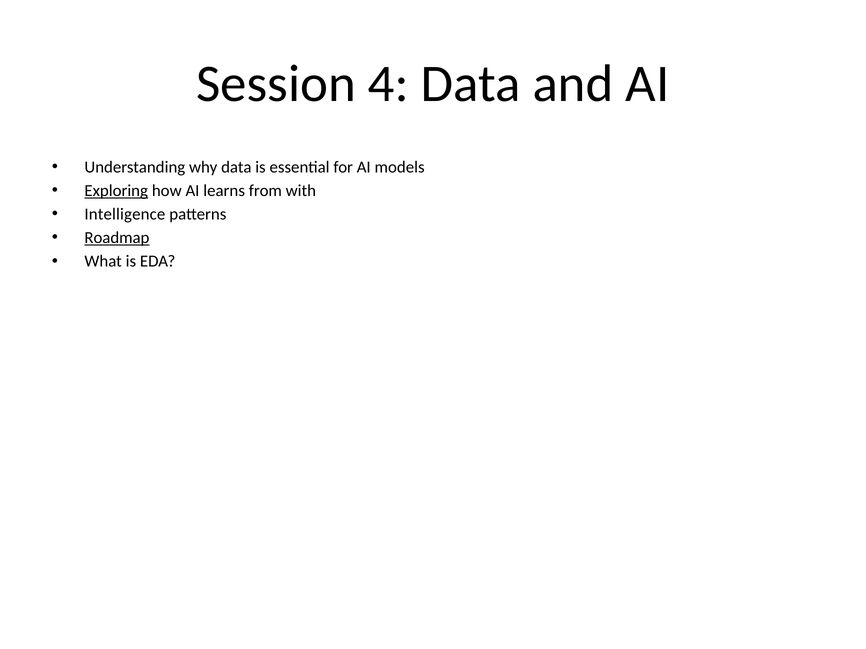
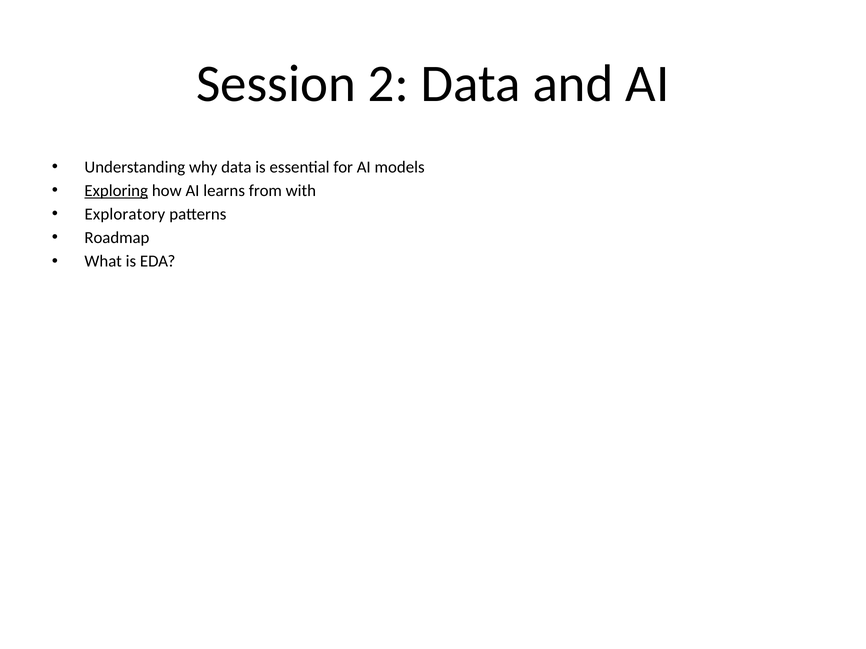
4: 4 -> 2 (388, 84)
Intelligence: Intelligence -> Exploratory (125, 214)
Roadmap underline: present -> none (117, 238)
